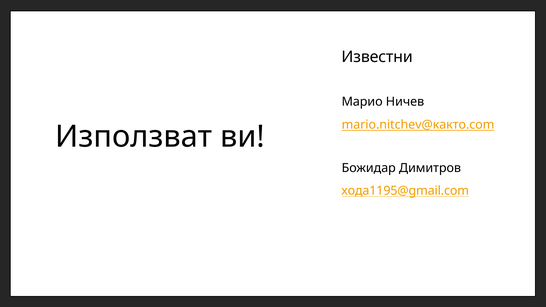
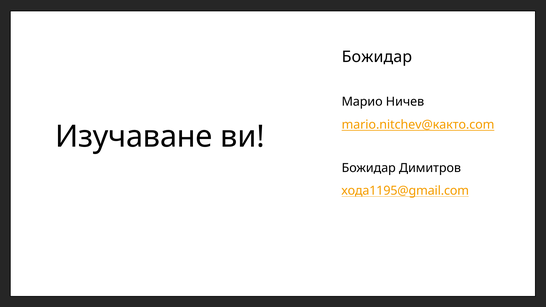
Известни: Известни -> Божидар (377, 57)
Използват: Използват -> Изучаване (134, 137)
